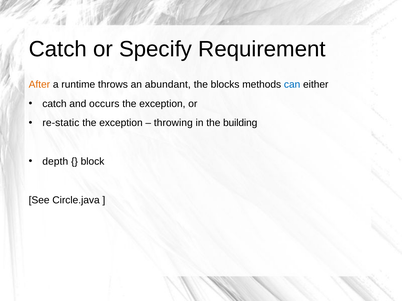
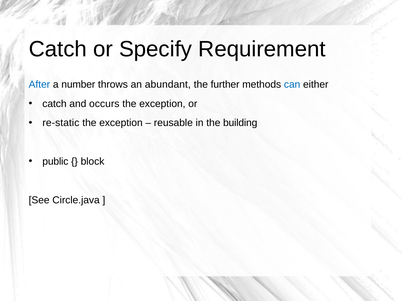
After colour: orange -> blue (39, 85)
runtime: runtime -> number (78, 85)
blocks: blocks -> further (225, 85)
throwing: throwing -> reusable (173, 123)
depth: depth -> public (55, 162)
